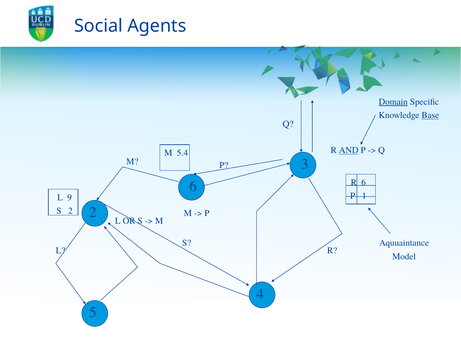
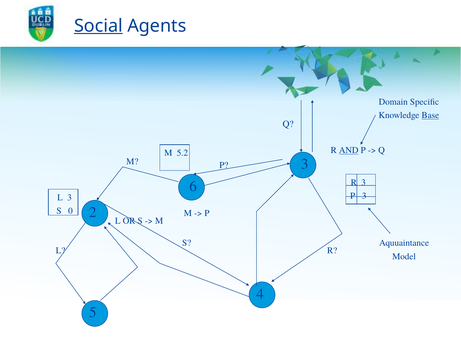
Social underline: none -> present (98, 26)
Domain underline: present -> none (393, 102)
5.4: 5.4 -> 5.2 (182, 153)
R 6: 6 -> 3 (364, 183)
P 1: 1 -> 3 (364, 196)
L 9: 9 -> 3 (70, 198)
S 2: 2 -> 0 (70, 211)
